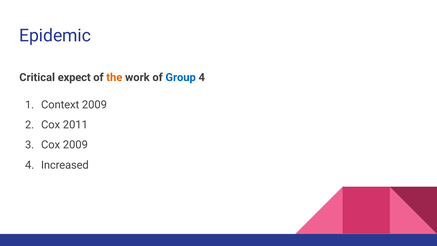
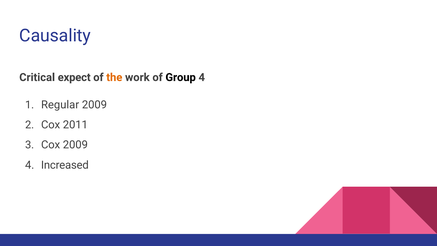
Epidemic: Epidemic -> Causality (55, 36)
Group colour: blue -> black (181, 77)
Context: Context -> Regular (60, 105)
